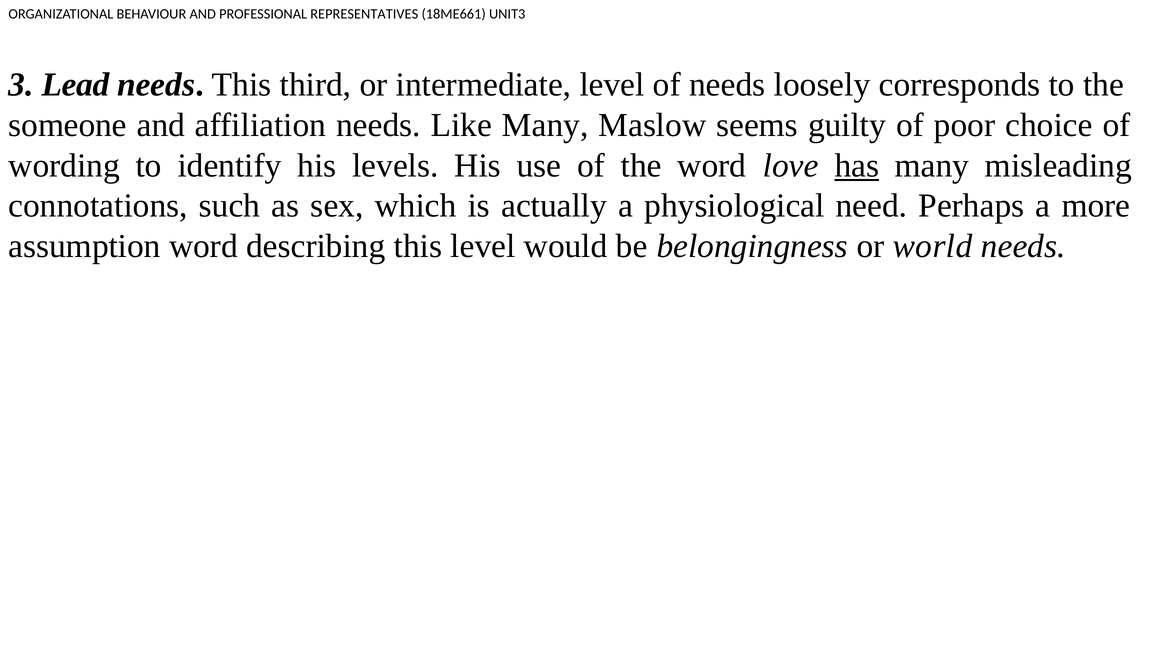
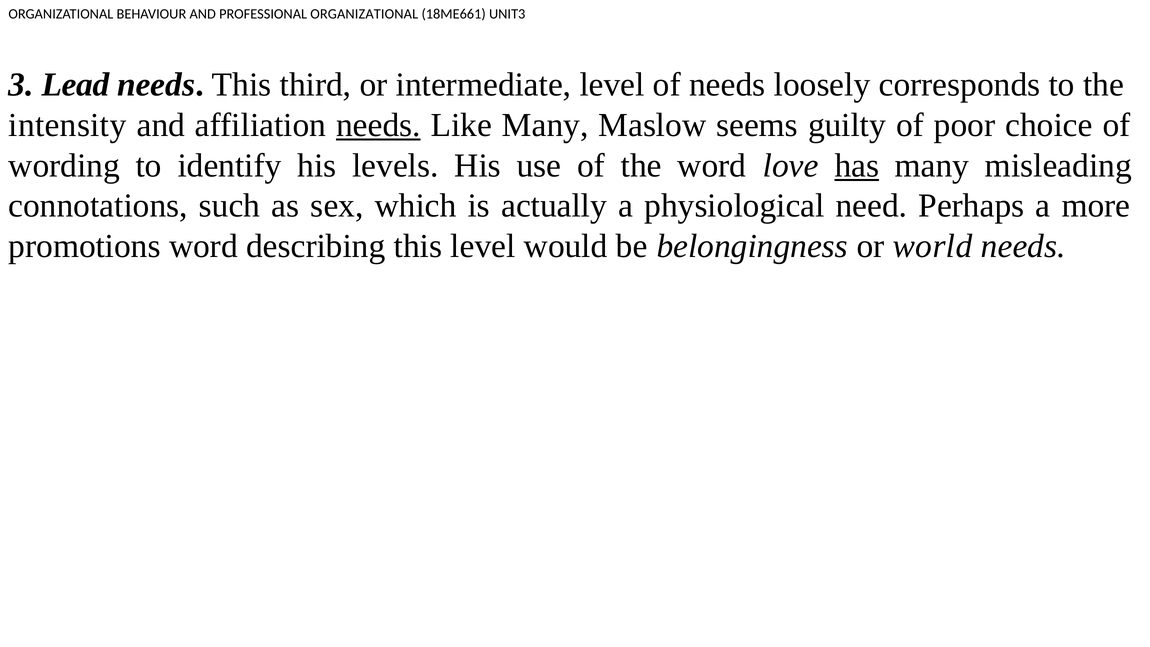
PROFESSIONAL REPRESENTATIVES: REPRESENTATIVES -> ORGANIZATIONAL (364, 14)
someone: someone -> intensity (67, 125)
needs underline: none -> present (378, 125)
assumption: assumption -> promotions (85, 246)
